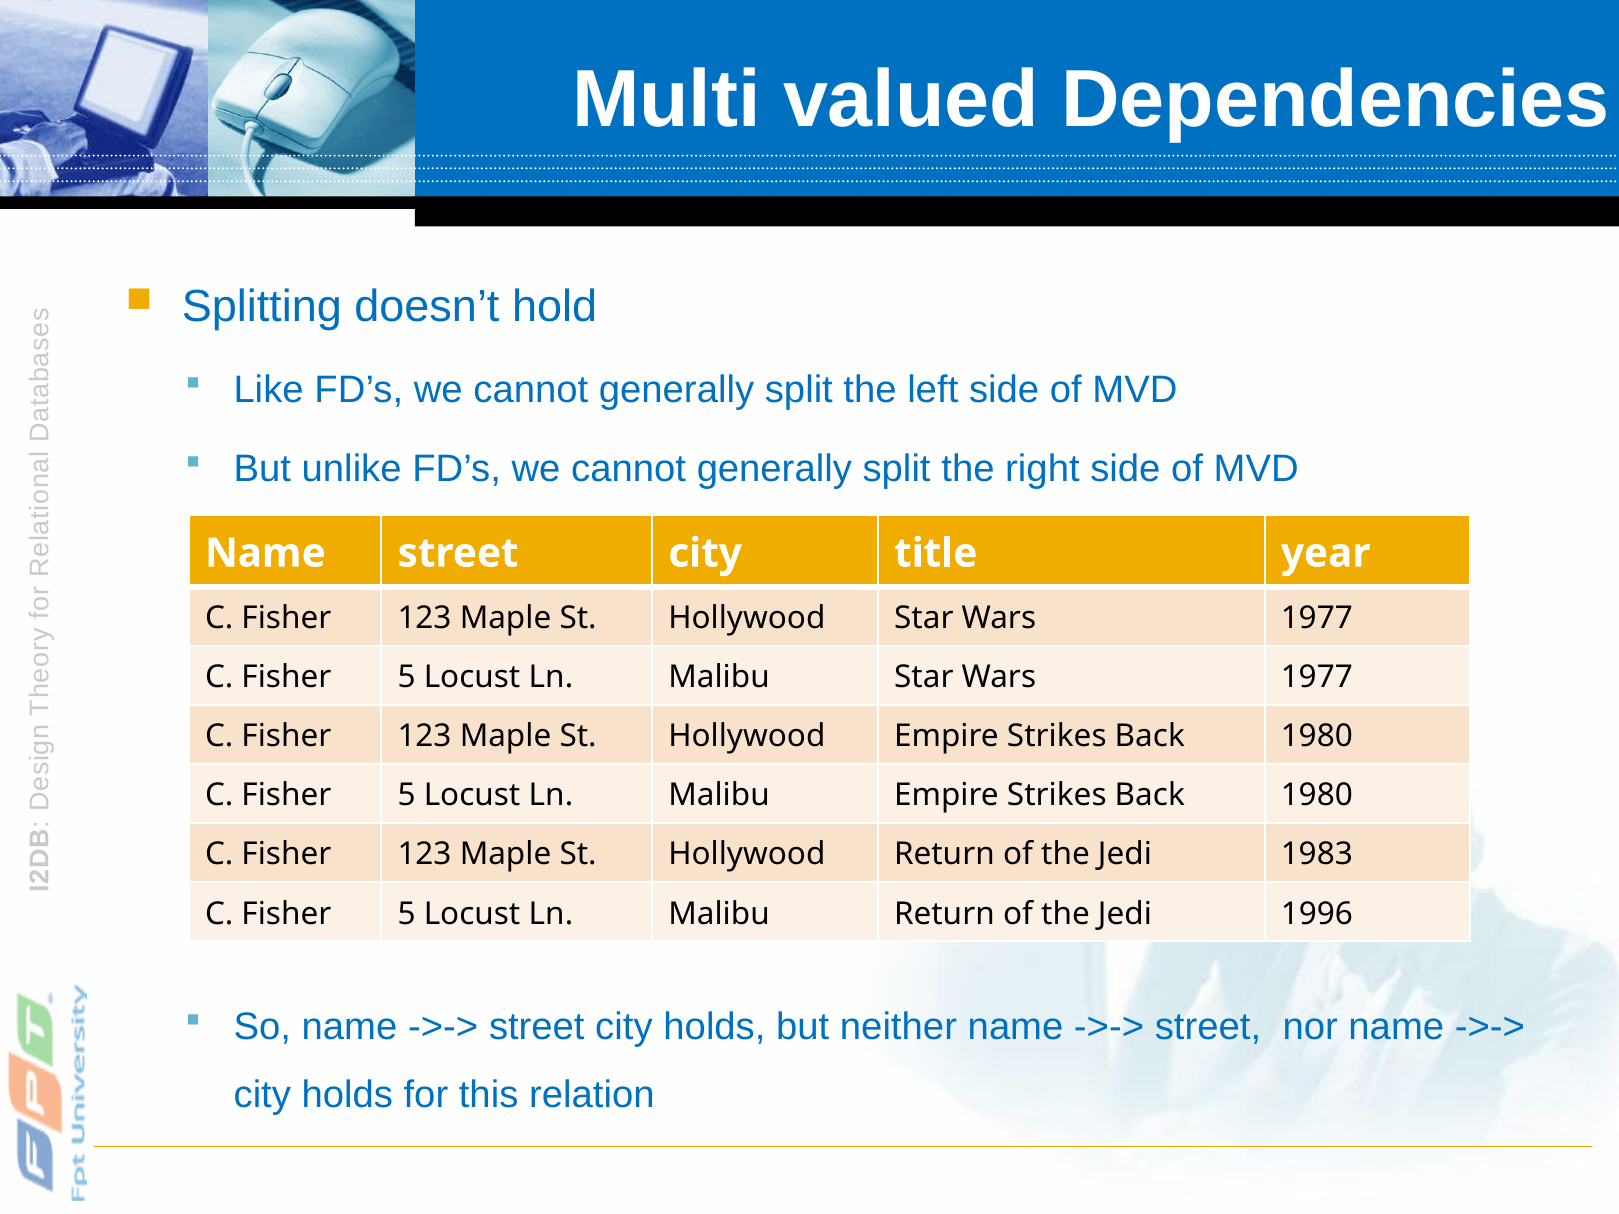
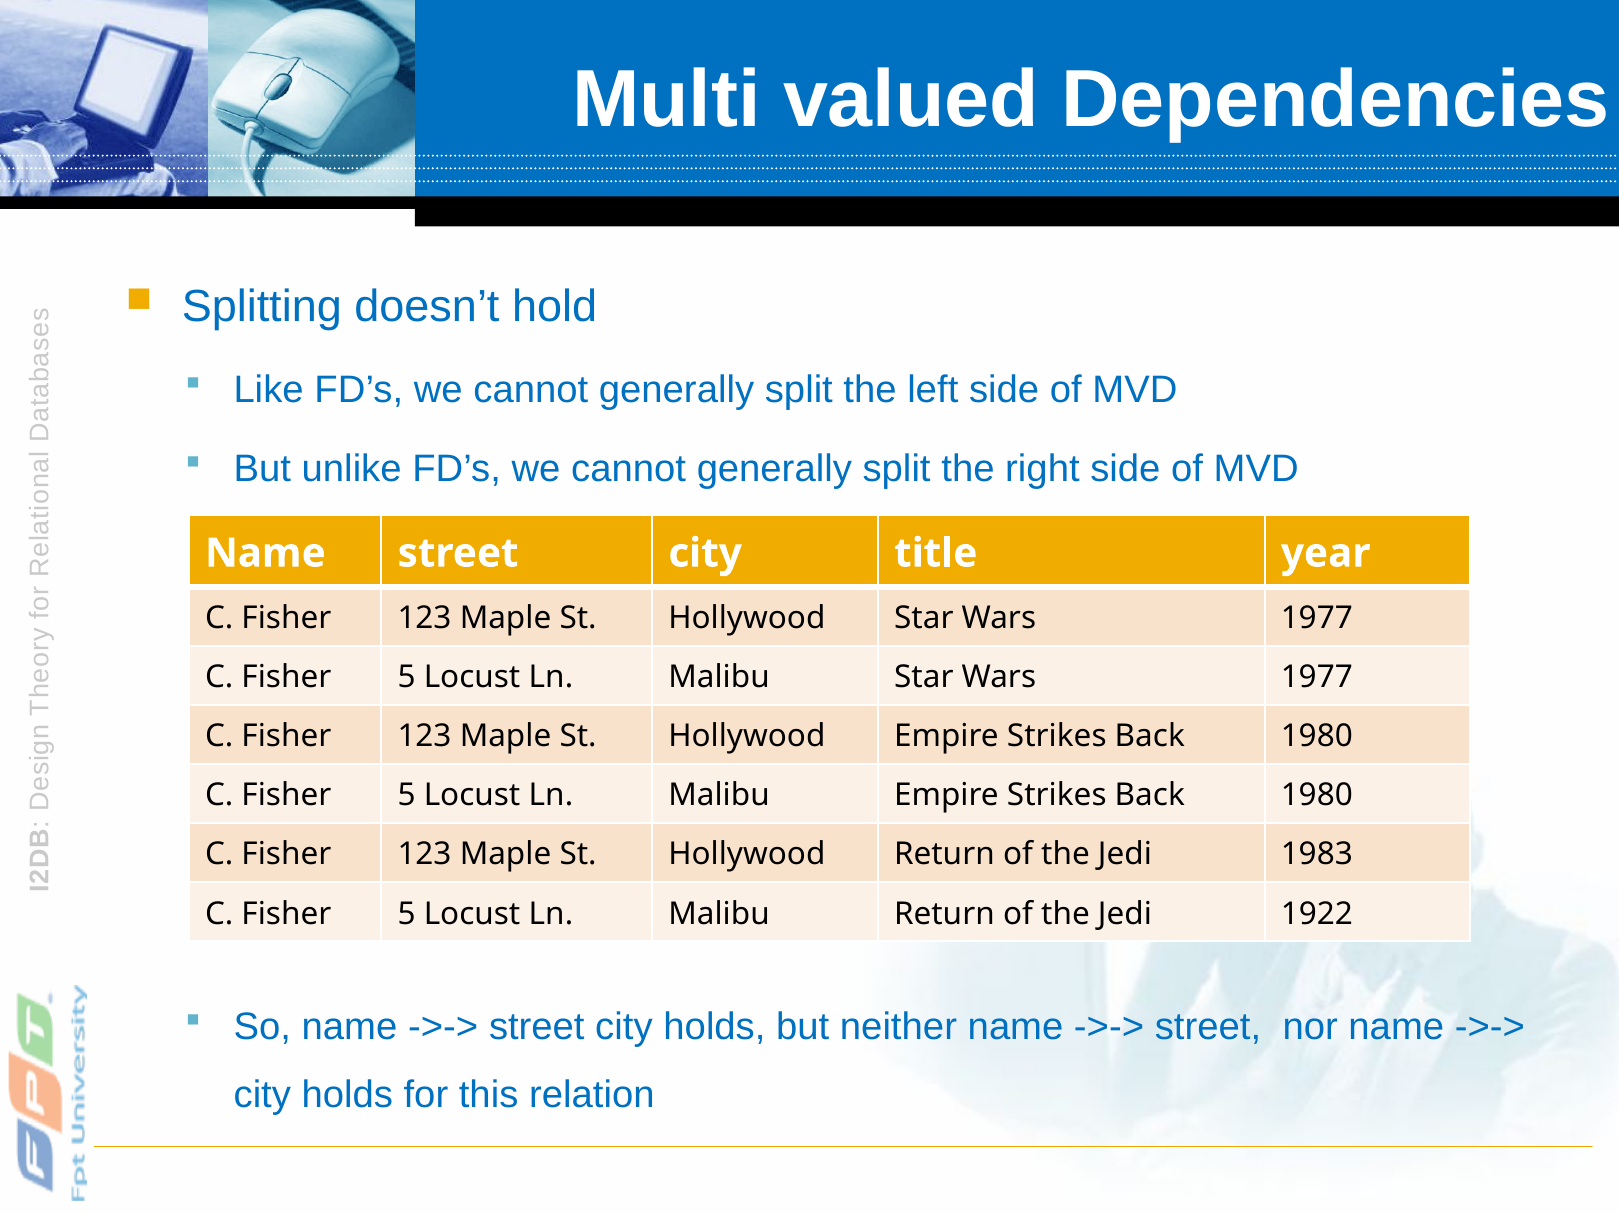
1996: 1996 -> 1922 (1317, 914)
